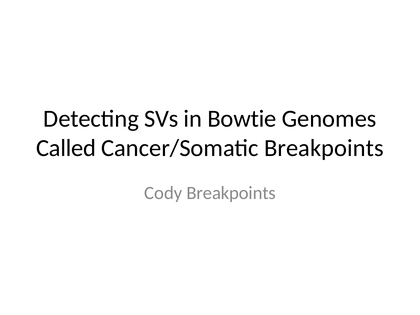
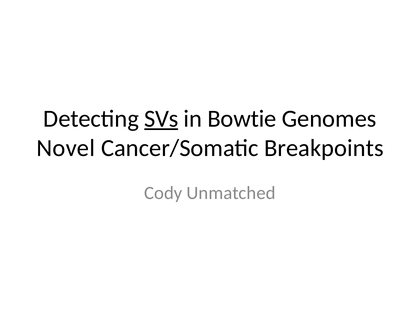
SVs underline: none -> present (161, 119)
Called: Called -> Novel (66, 148)
Cody Breakpoints: Breakpoints -> Unmatched (231, 193)
